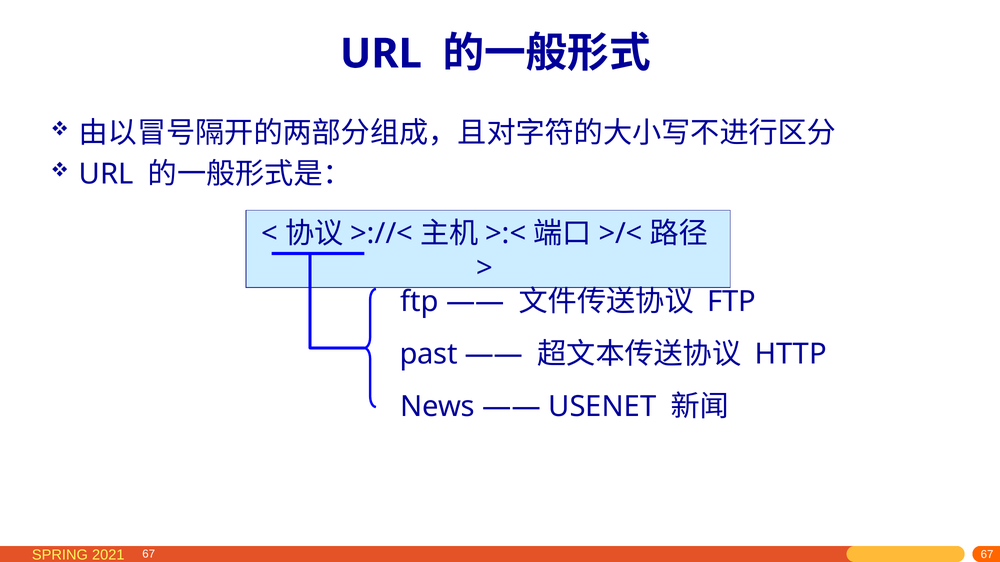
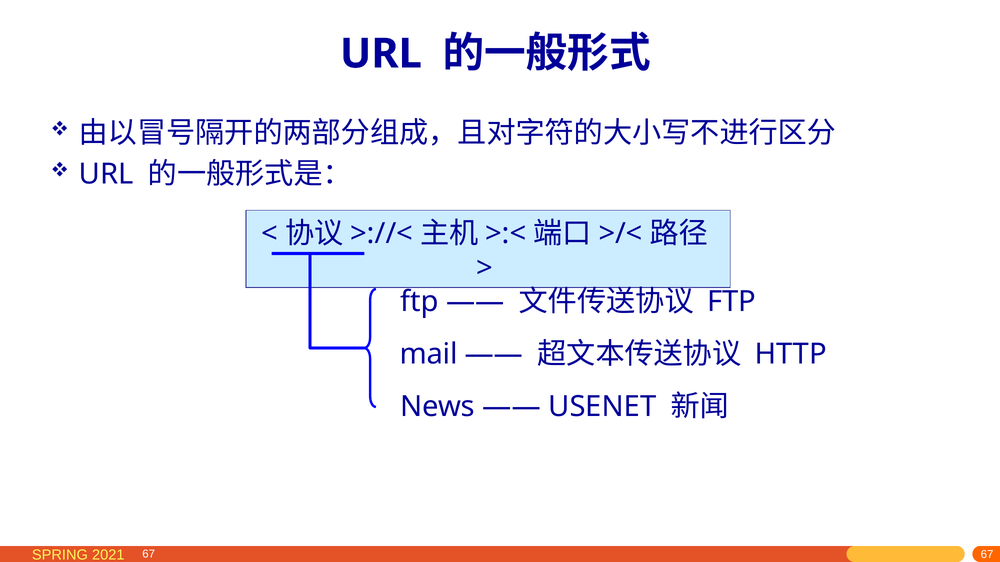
past: past -> mail (429, 354)
